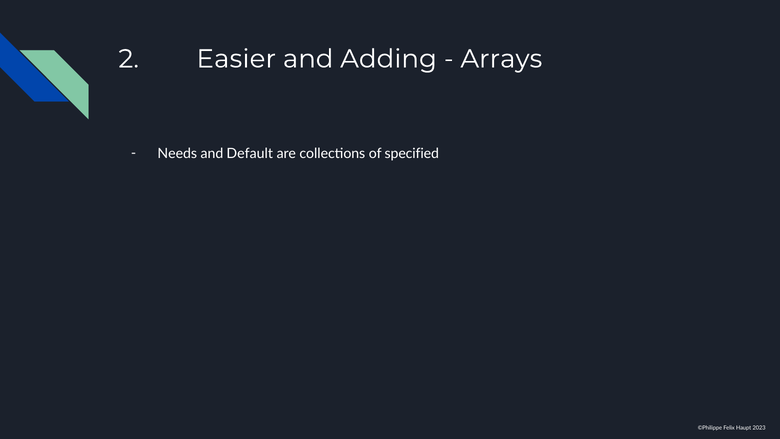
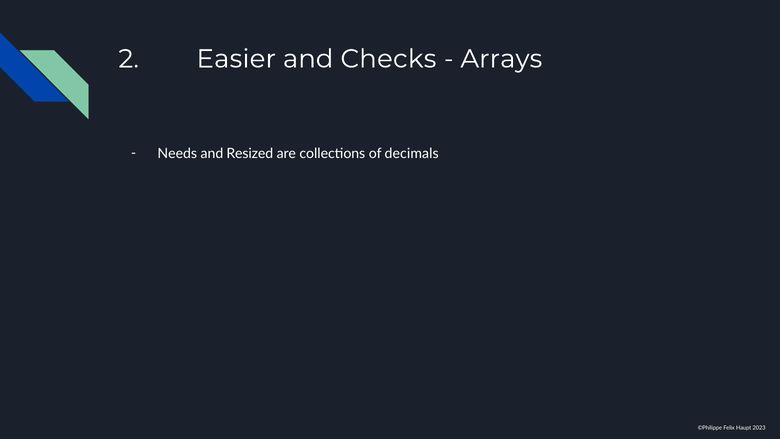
Adding: Adding -> Checks (388, 59)
Default: Default -> Resized (250, 153)
specified: specified -> decimals (412, 153)
